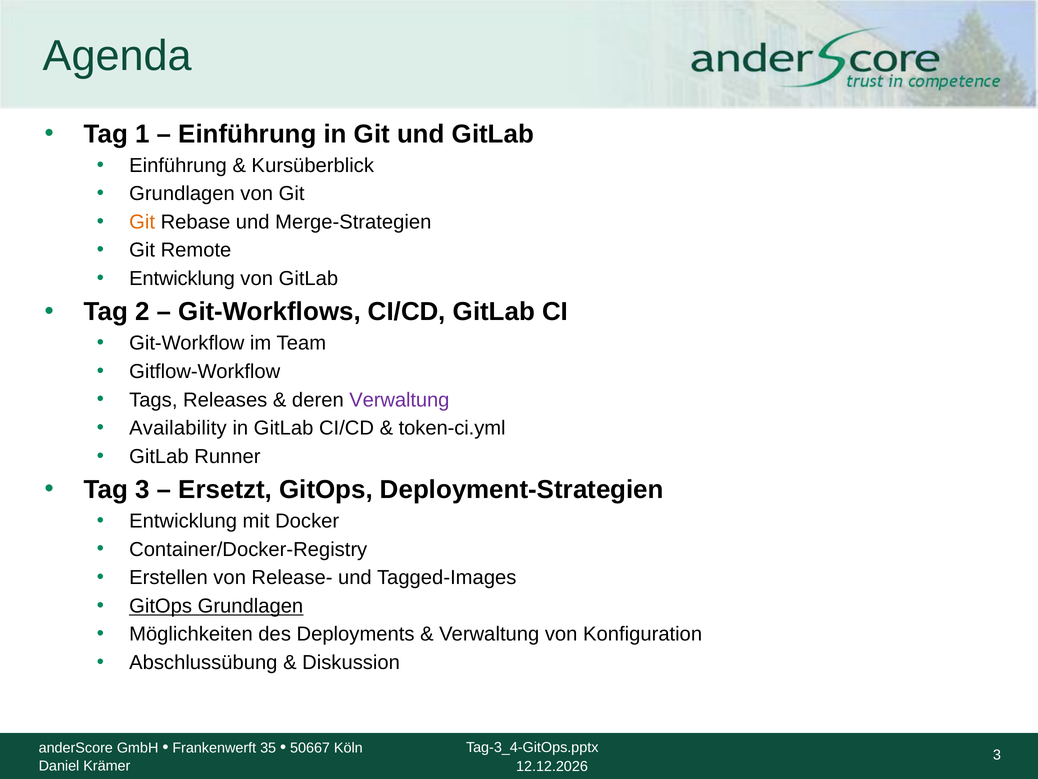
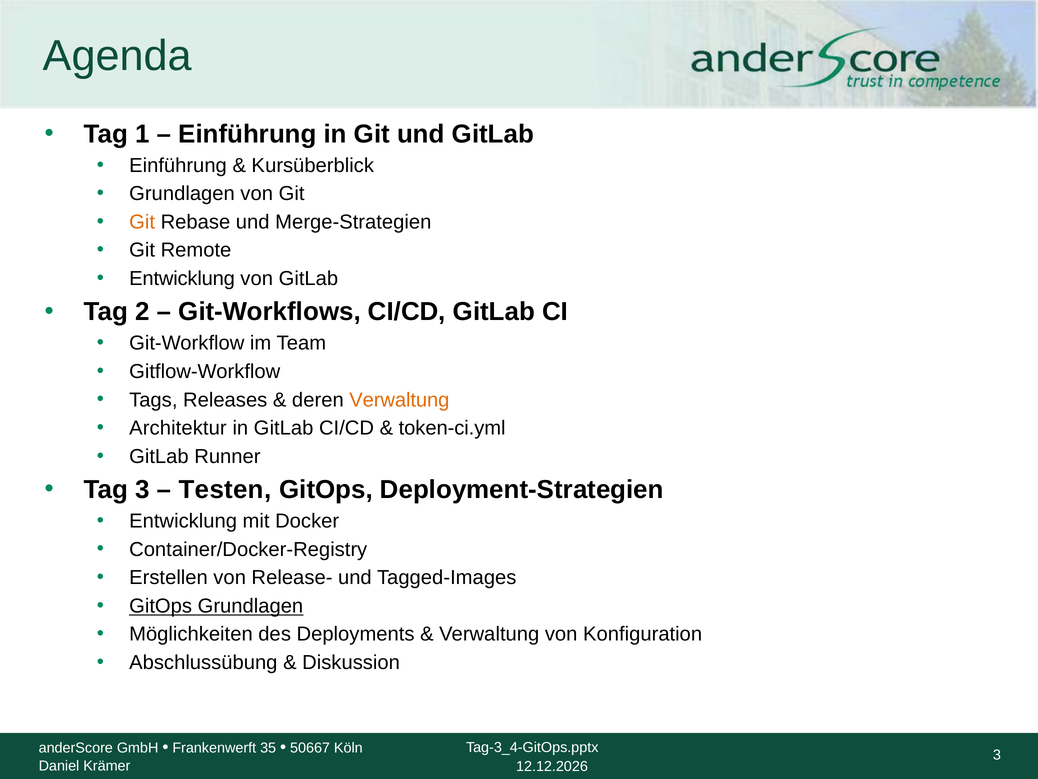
Verwaltung colour: purple -> orange (399, 400)
Availability: Availability -> Architektur (178, 428)
Ersetzt: Ersetzt -> Testen (225, 489)
